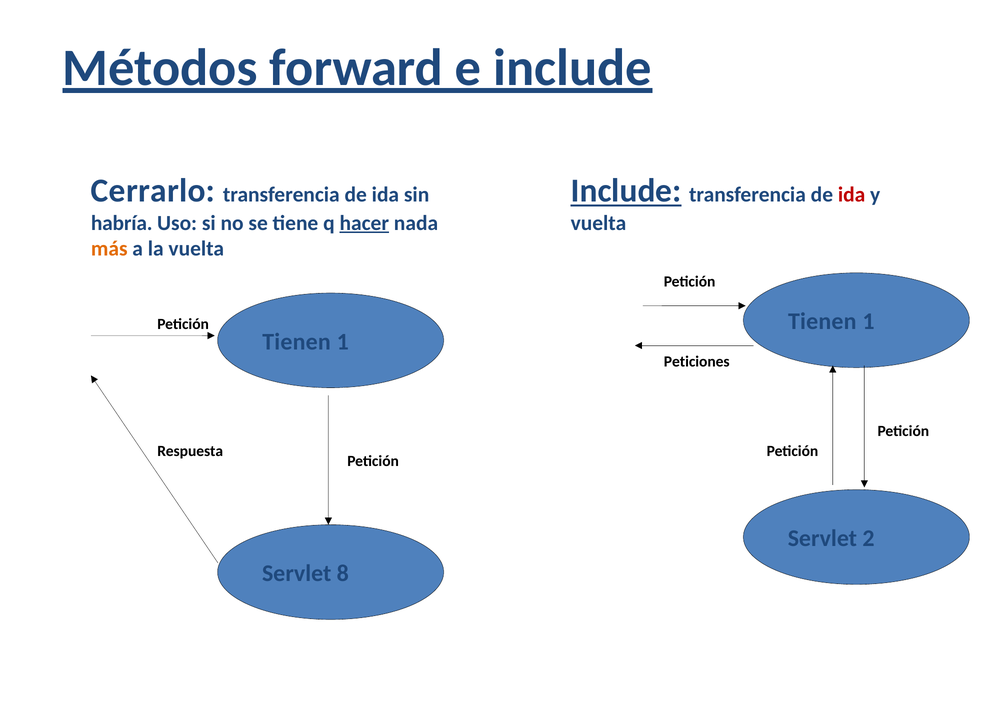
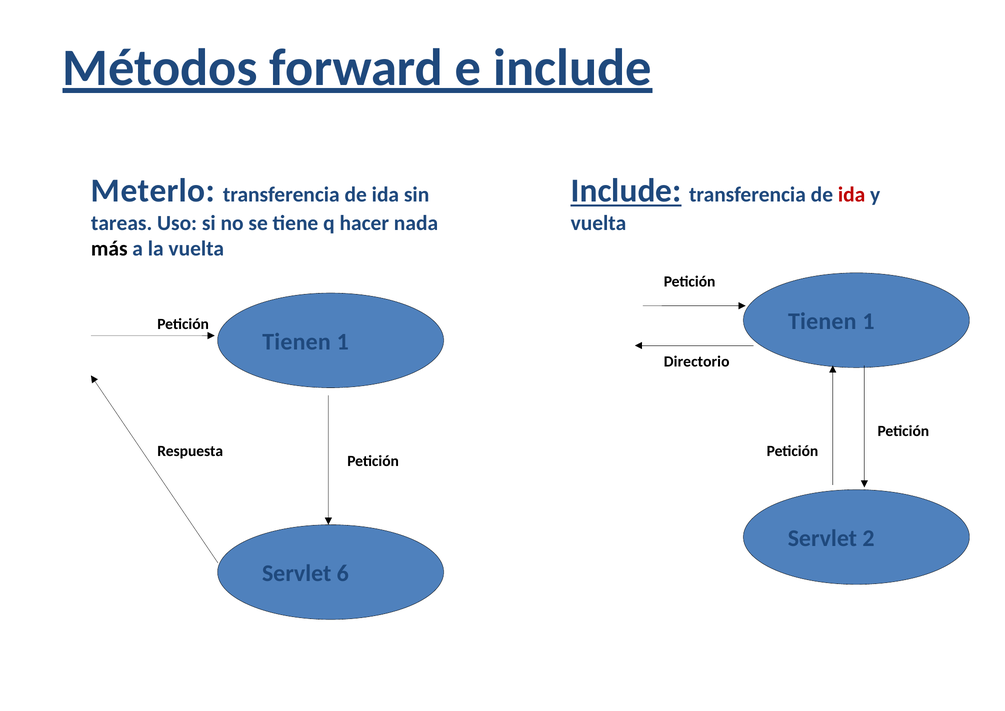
Cerrarlo: Cerrarlo -> Meterlo (153, 191)
habría: habría -> tareas (122, 223)
hacer underline: present -> none (364, 223)
más colour: orange -> black (109, 249)
Peticiones: Peticiones -> Directorio (697, 361)
8: 8 -> 6 (343, 573)
